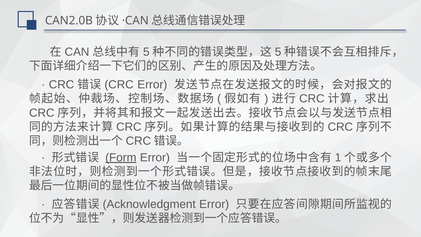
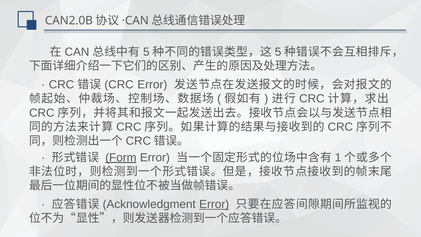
Error underline: none -> present (214, 204)
